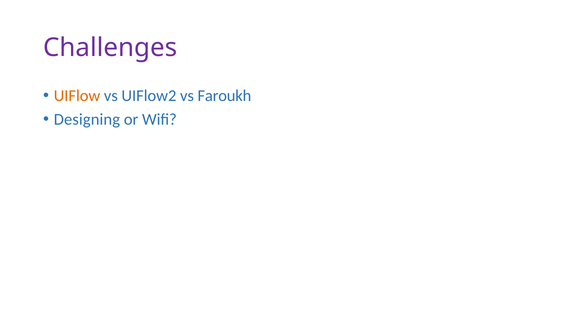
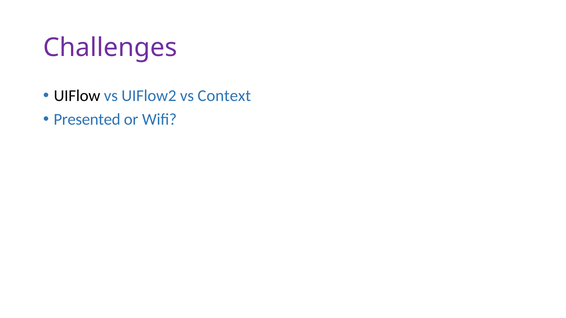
UIFlow colour: orange -> black (77, 96)
Faroukh: Faroukh -> Context (224, 96)
Designing: Designing -> Presented (87, 119)
